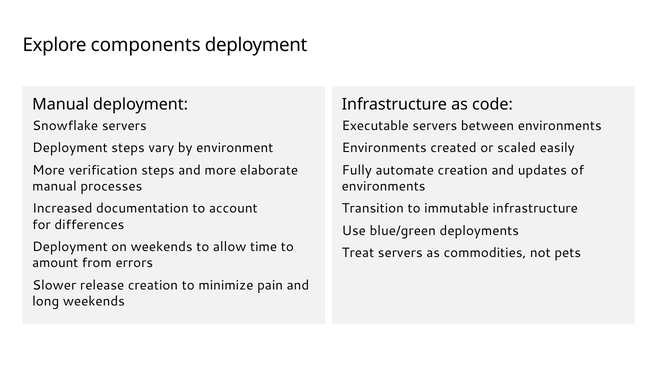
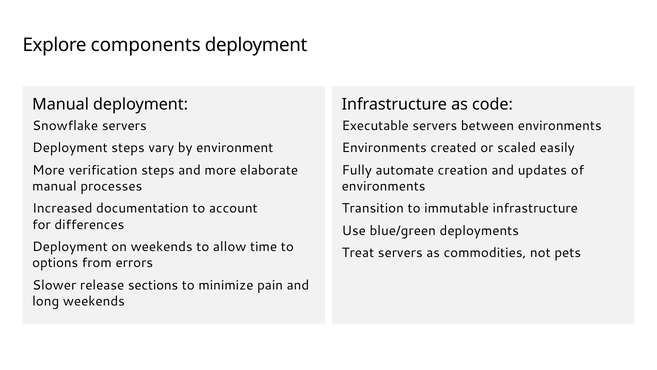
amount: amount -> options (55, 263)
release creation: creation -> sections (153, 285)
